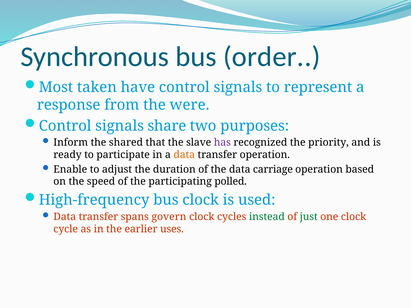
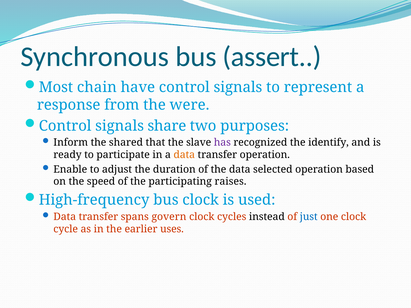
order: order -> assert (272, 57)
taken: taken -> chain (97, 87)
priority: priority -> identify (329, 143)
carriage: carriage -> selected (273, 169)
polled: polled -> raises (231, 182)
instead colour: green -> black (267, 217)
just colour: green -> blue (309, 217)
